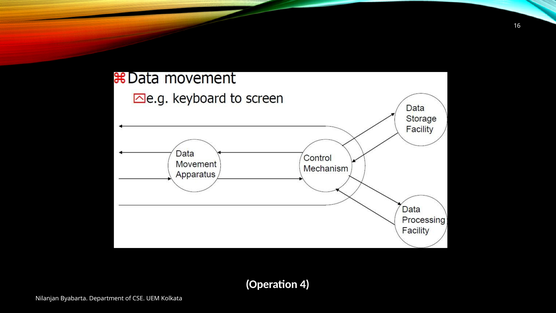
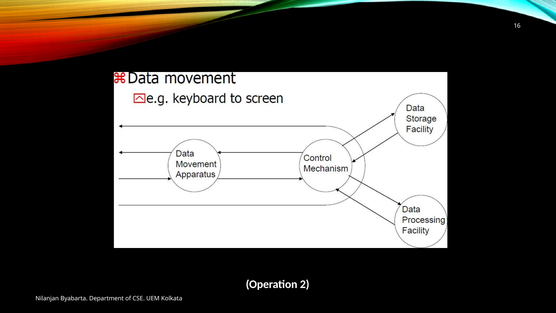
4: 4 -> 2 (305, 284)
